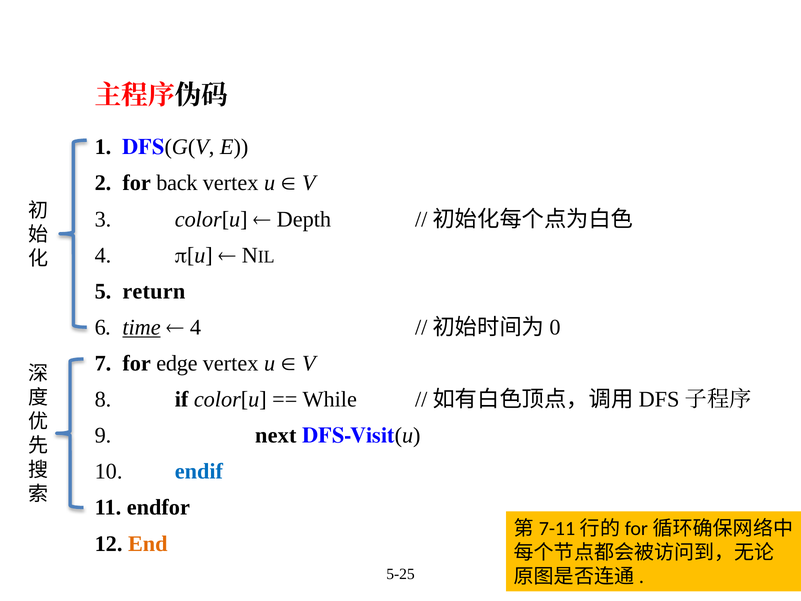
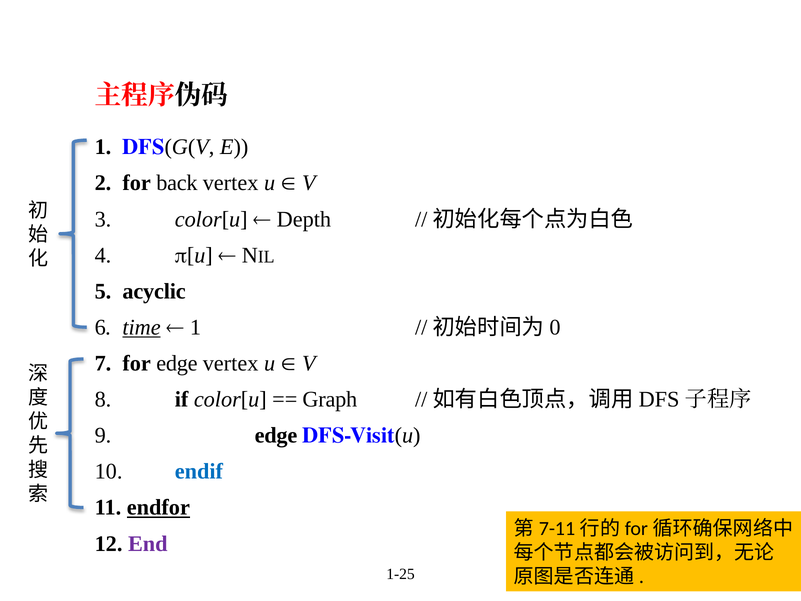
return: return -> acyclic (154, 291)
4: 4 -> 1 (195, 327)
While: While -> Graph (330, 399)
9 next: next -> edge (276, 435)
endfor underline: none -> present (158, 507)
End colour: orange -> purple (148, 543)
5-25: 5-25 -> 1-25 (401, 574)
